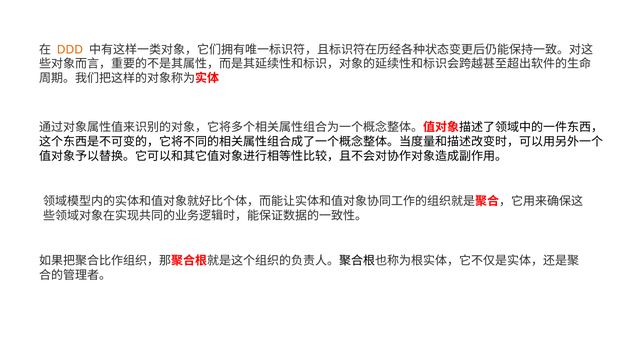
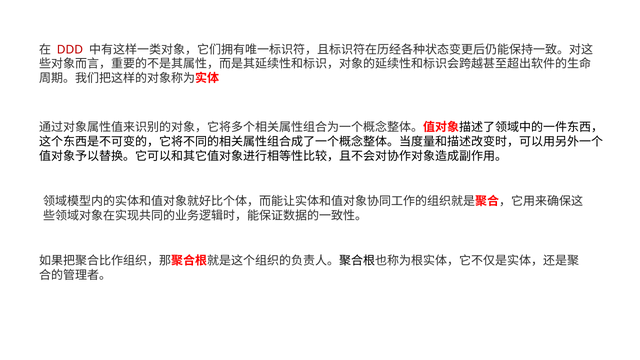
DDD colour: orange -> red (70, 50)
